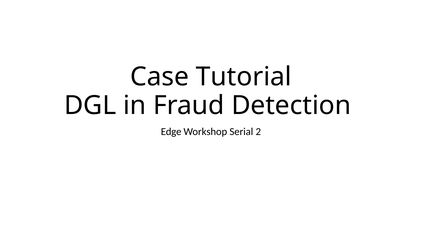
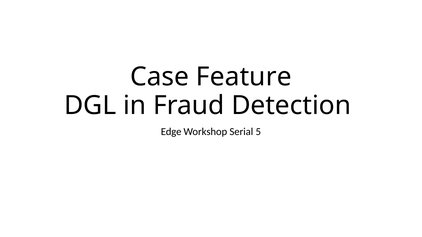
Tutorial: Tutorial -> Feature (244, 77)
2: 2 -> 5 (258, 132)
